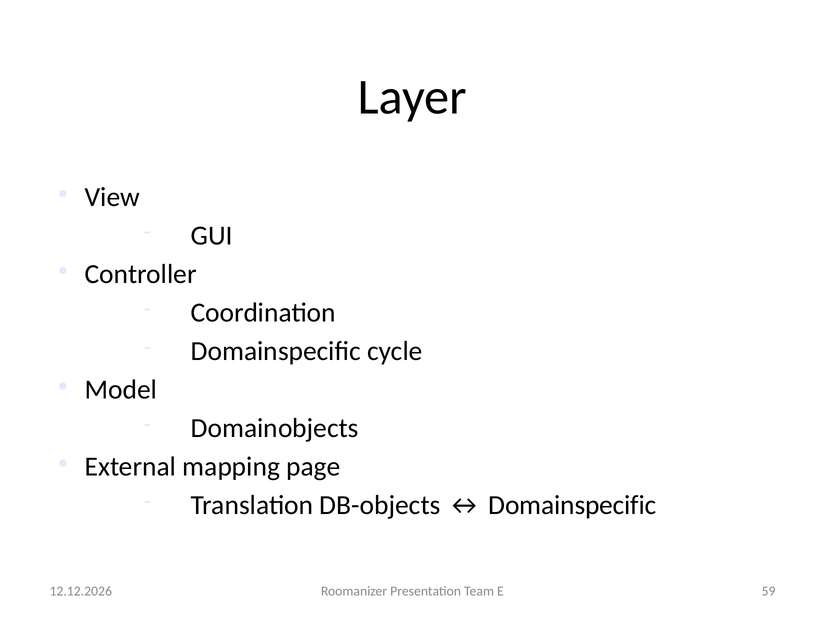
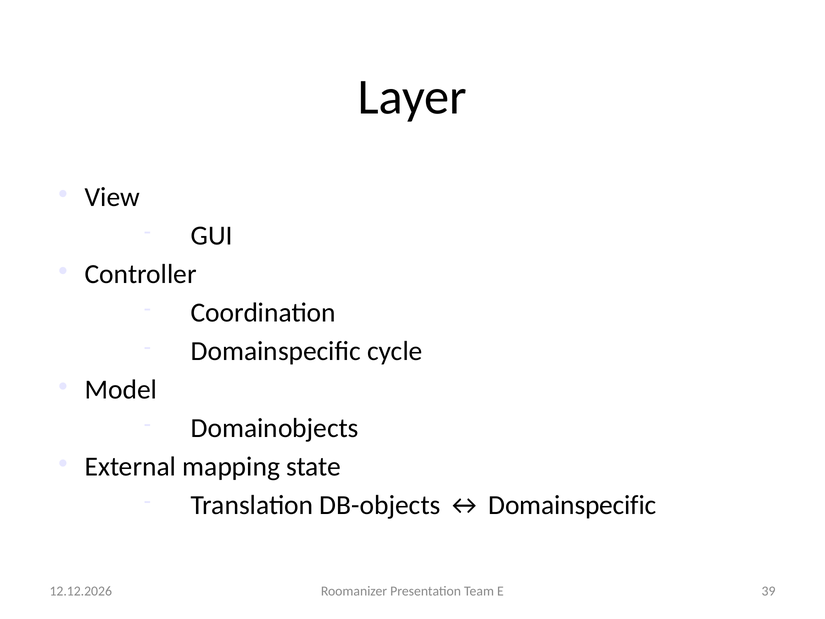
page: page -> state (314, 467)
59: 59 -> 39 (769, 591)
